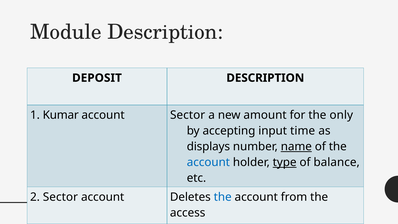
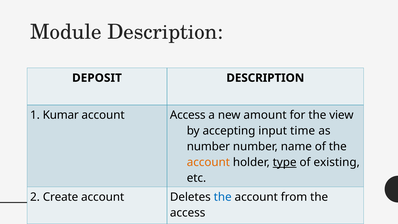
account Sector: Sector -> Access (188, 115)
only: only -> view (341, 115)
displays: displays -> number (208, 147)
name underline: present -> none (296, 147)
account colour: blue -> orange (208, 162)
balance: balance -> existing (337, 162)
2 Sector: Sector -> Create (61, 197)
